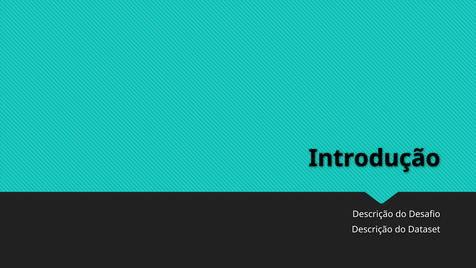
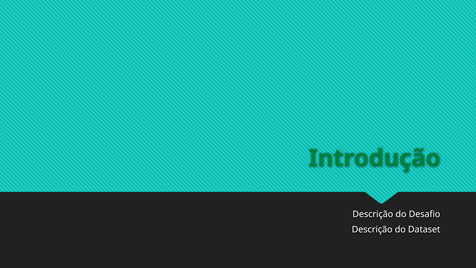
Introdução colour: black -> green (374, 158)
